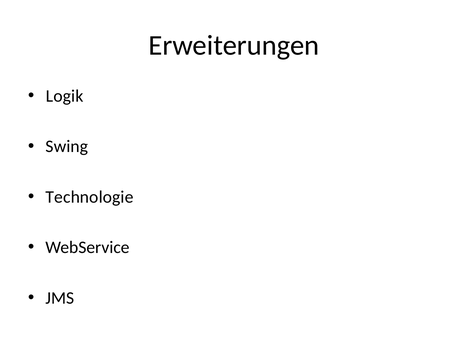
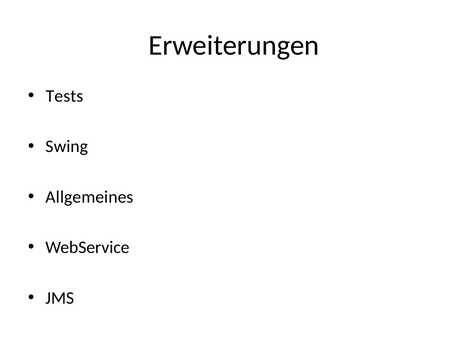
Logik: Logik -> Tests (65, 96)
Technologie: Technologie -> Allgemeines (90, 197)
